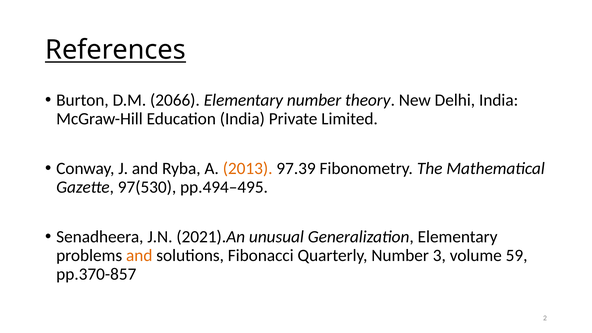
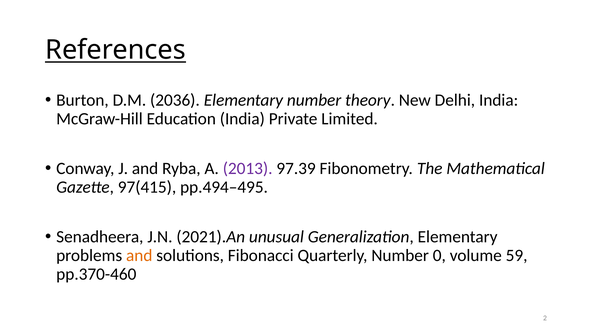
2066: 2066 -> 2036 (175, 100)
2013 colour: orange -> purple (248, 168)
97(530: 97(530 -> 97(415 (147, 187)
3: 3 -> 0 (439, 255)
pp.370-857: pp.370-857 -> pp.370-460 (96, 274)
